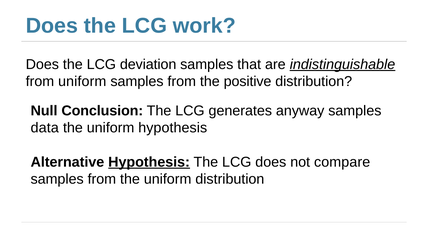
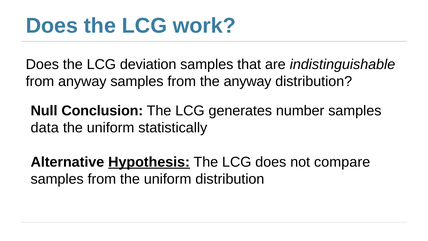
indistinguishable underline: present -> none (342, 64)
from uniform: uniform -> anyway (82, 81)
the positive: positive -> anyway (248, 81)
anyway: anyway -> number (300, 111)
uniform hypothesis: hypothesis -> statistically (173, 128)
